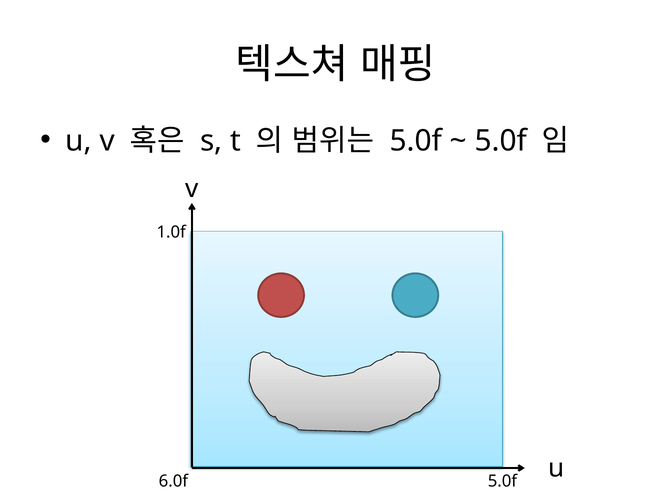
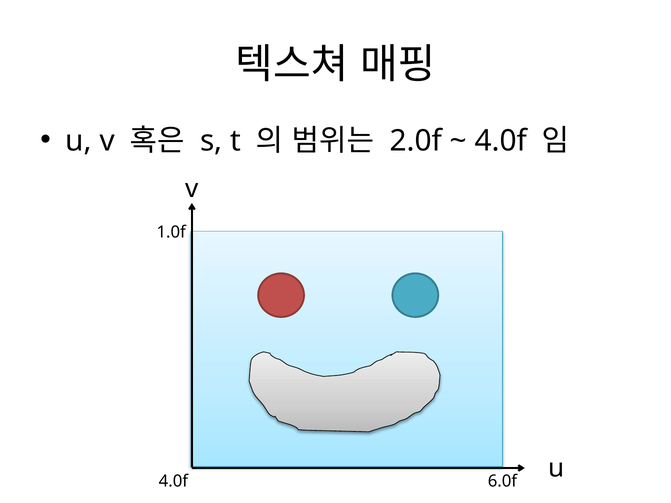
5.0f: 5.0f -> 2.0f (416, 141)
5.0f: 5.0f -> 4.0f (501, 141)
6.0f: 6.0f -> 4.0f (173, 481)
5.0f: 5.0f -> 6.0f (502, 481)
